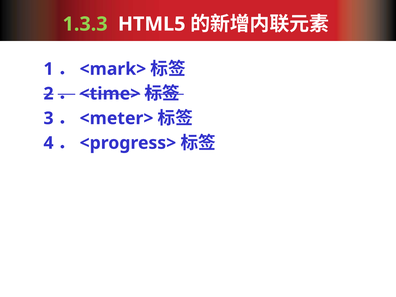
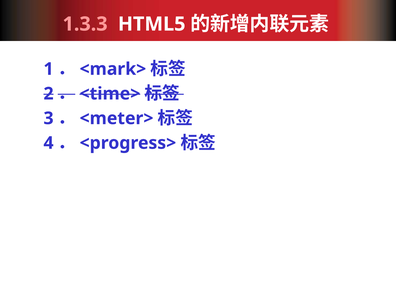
1.3.3 colour: light green -> pink (85, 24)
